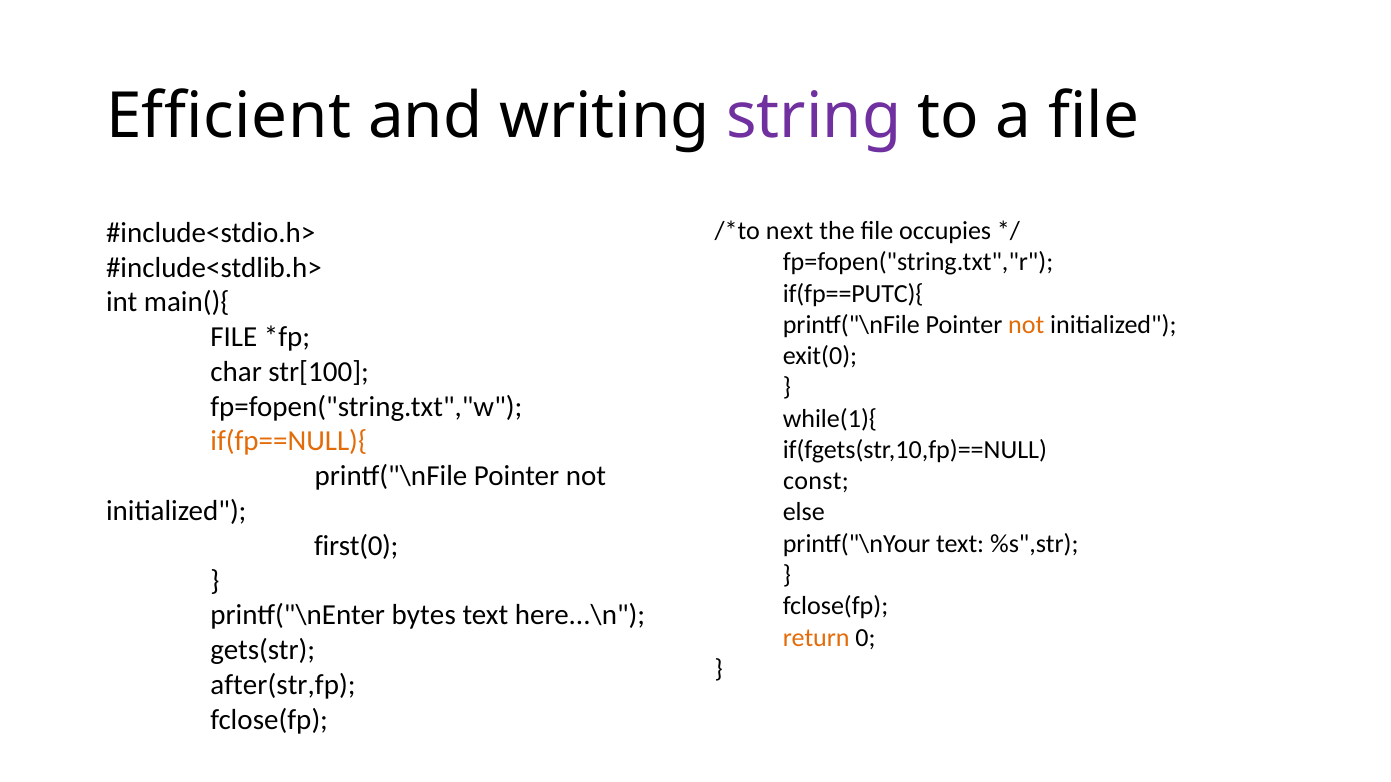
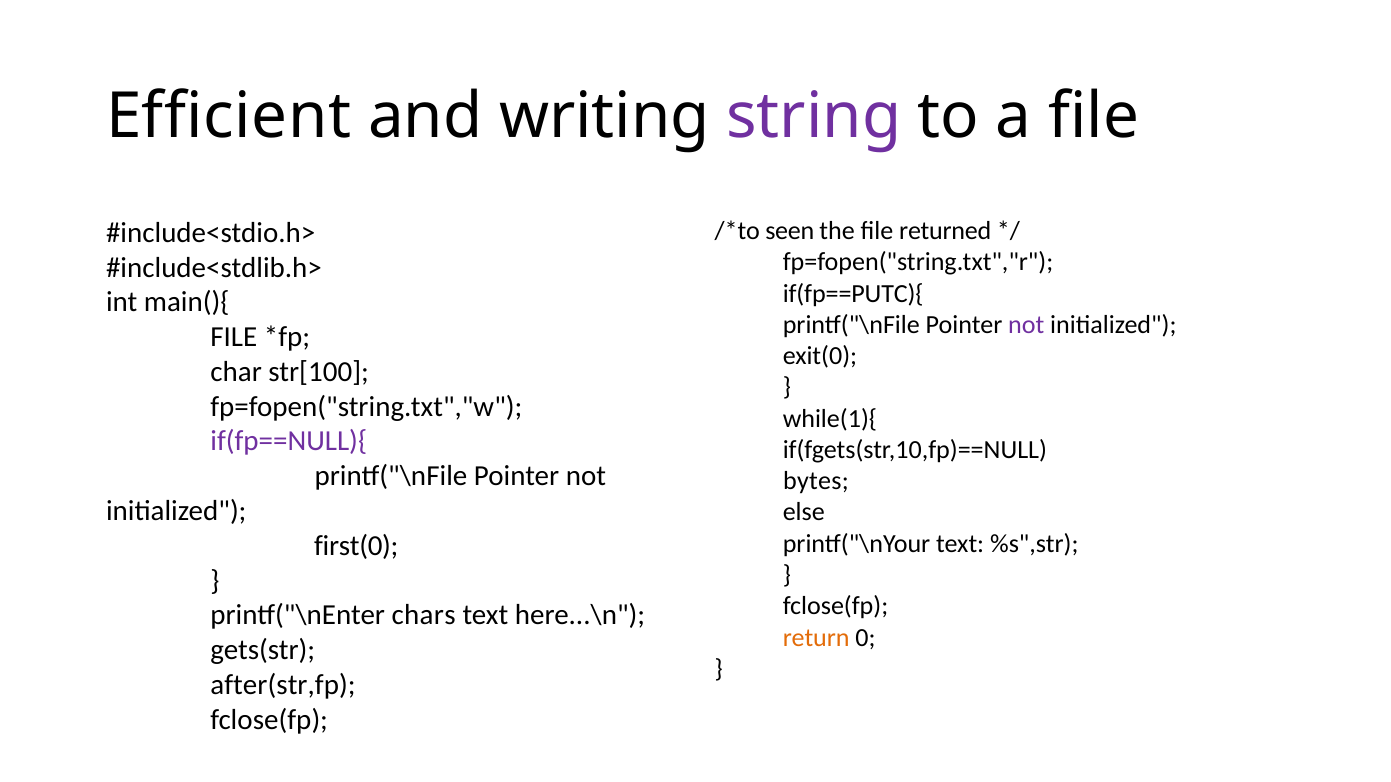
next: next -> seen (790, 231)
occupies: occupies -> returned (945, 231)
not colour: orange -> purple (1026, 325)
if(fp==NULL){ colour: orange -> purple (289, 442)
const: const -> bytes (816, 481)
bytes: bytes -> chars (424, 616)
